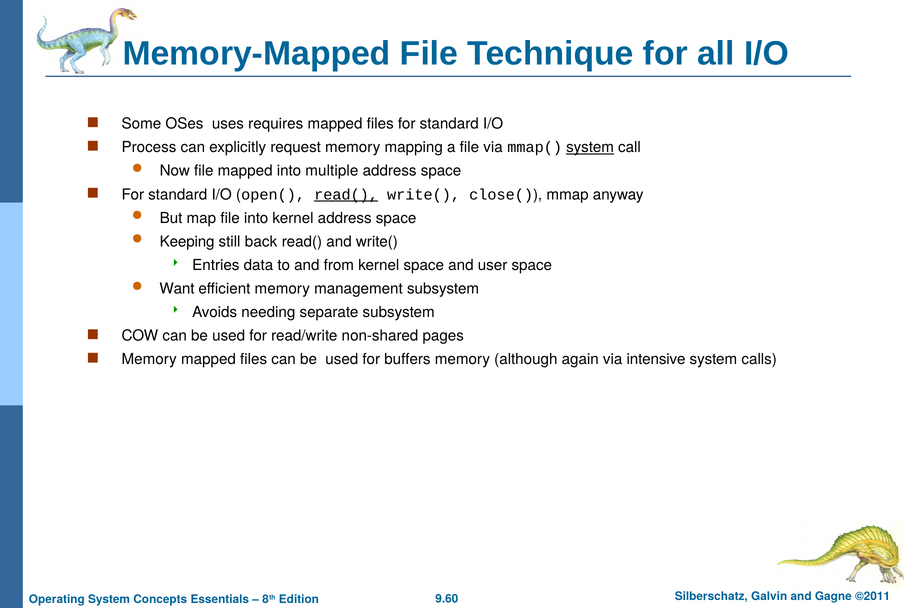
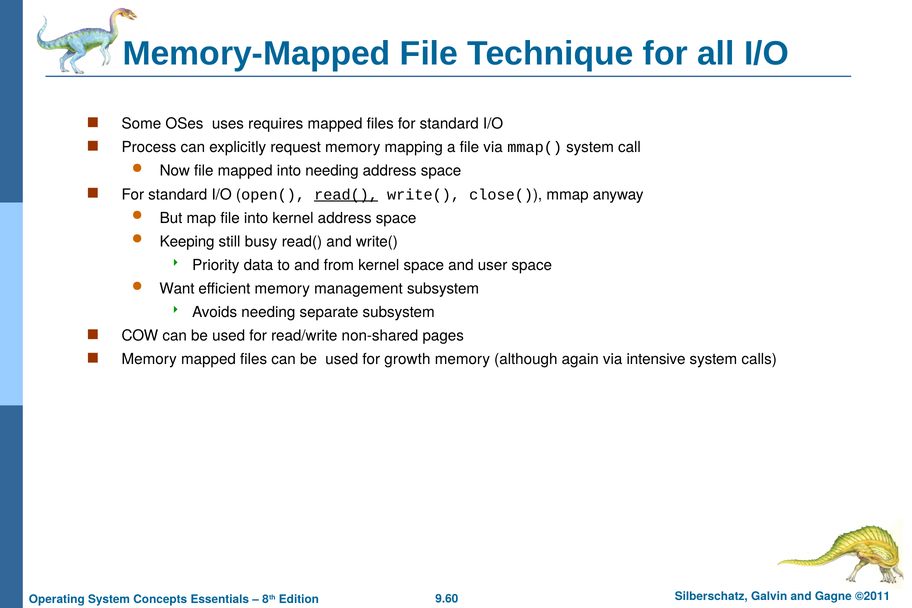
system underline: present -> none (590, 147)
into multiple: multiple -> needing (332, 171)
back: back -> busy (261, 242)
Entries: Entries -> Priority (216, 265)
buffers: buffers -> growth (407, 359)
